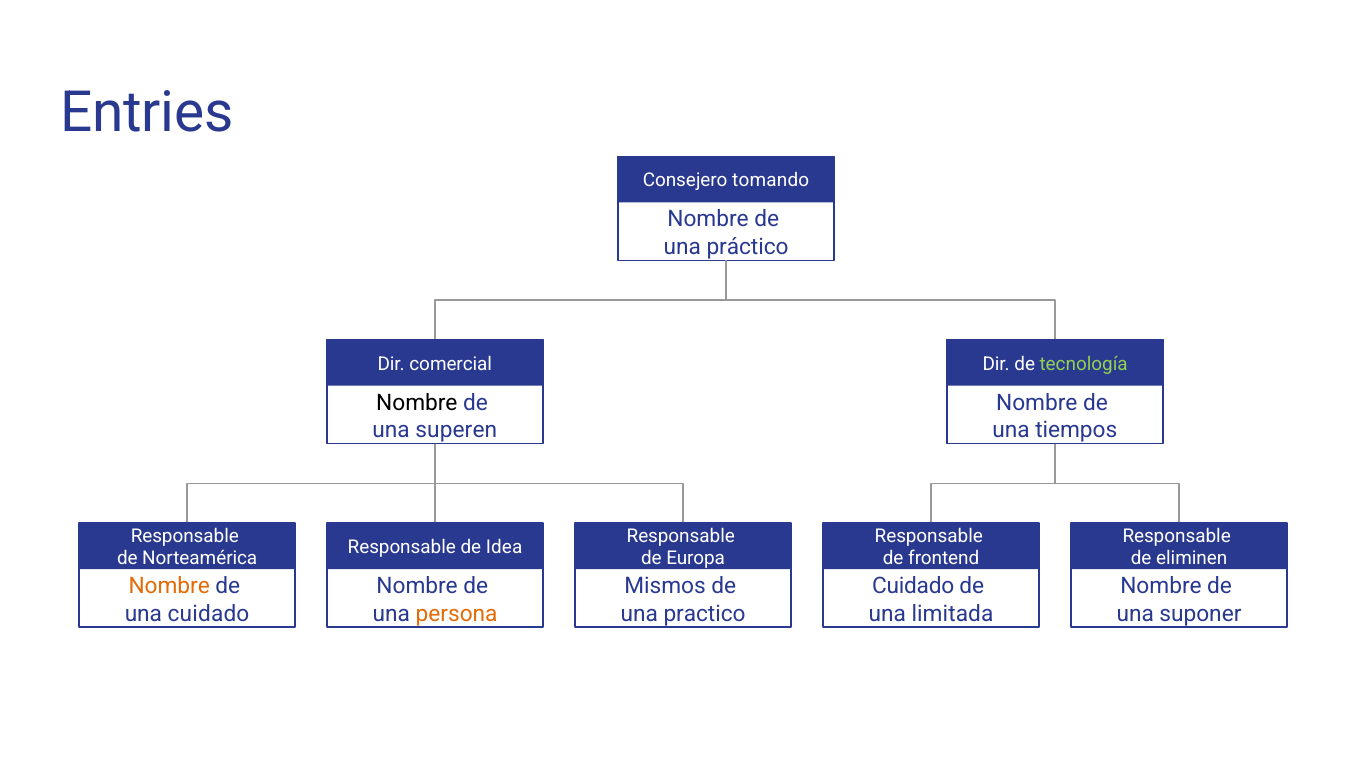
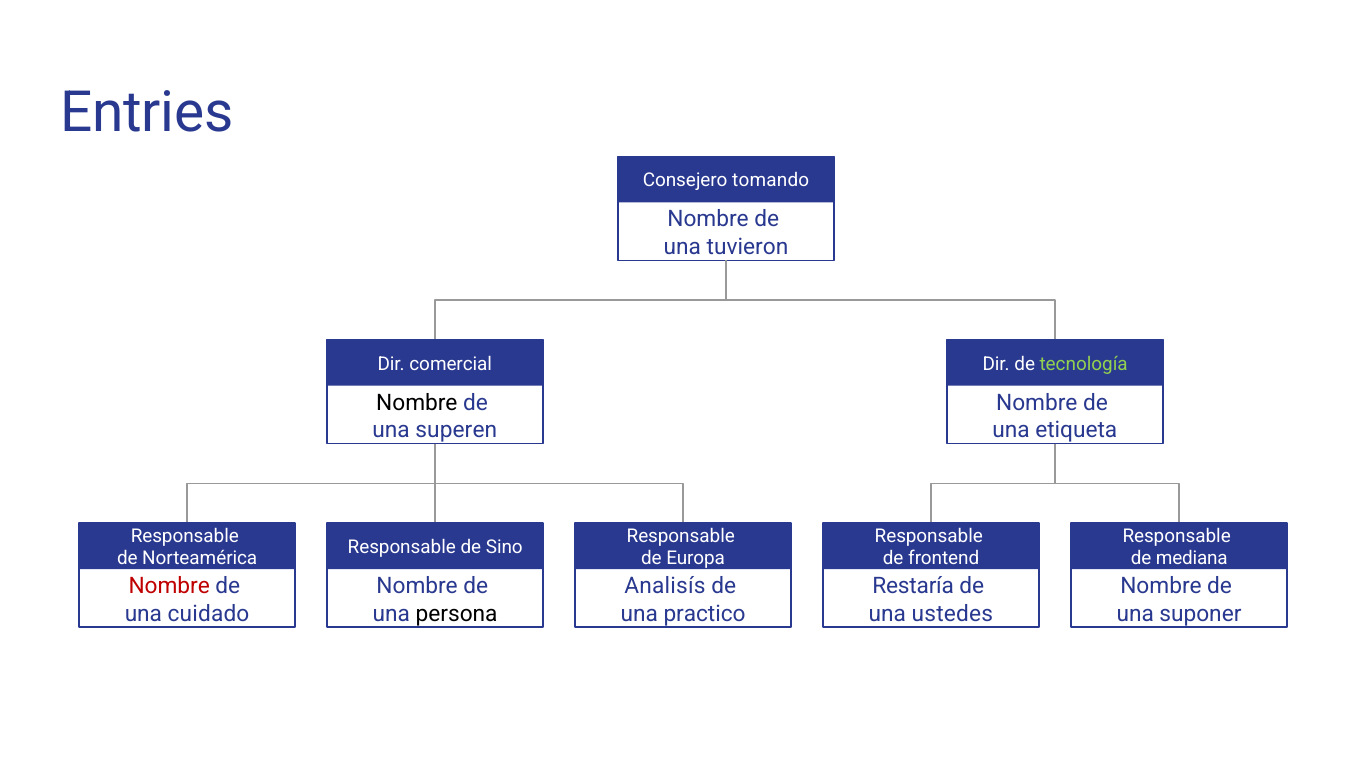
práctico: práctico -> tuvieron (748, 247)
tiempos: tiempos -> etiqueta (1076, 430)
Idea: Idea -> Sino (504, 547)
eliminen: eliminen -> mediana (1192, 558)
Nombre colour: orange -> red (169, 586)
Mismos: Mismos -> Analisís (665, 586)
Cuidado: Cuidado -> Restaría (913, 586)
persona colour: orange -> black (457, 613)
limitada: limitada -> ustedes (952, 613)
